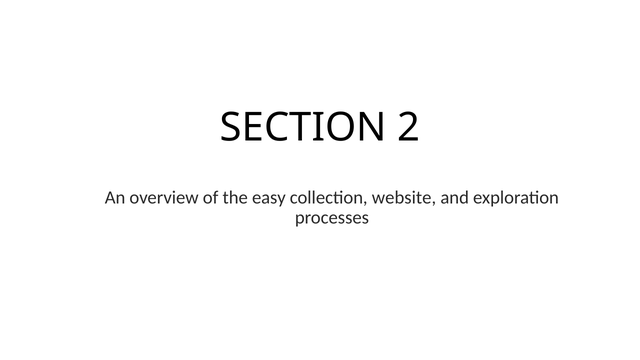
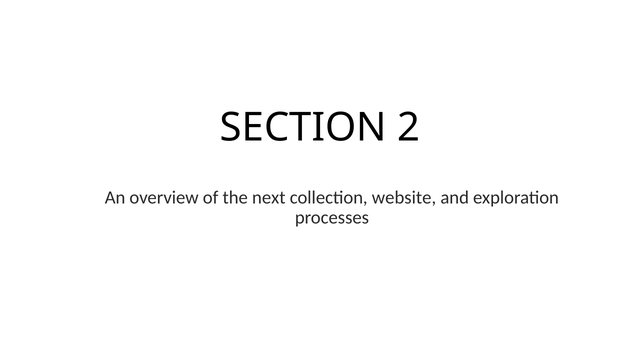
easy: easy -> next (269, 198)
